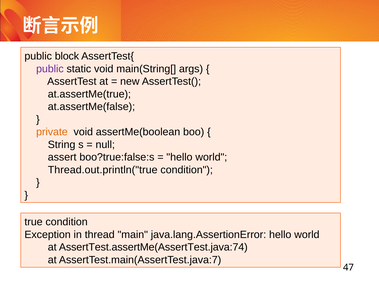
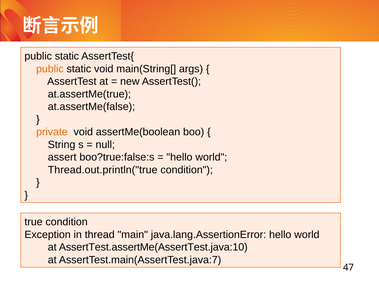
block: block -> static (67, 56)
public colour: purple -> orange (50, 69)
AssertTest.assertMe(AssertTest.java:74: AssertTest.assertMe(AssertTest.java:74 -> AssertTest.assertMe(AssertTest.java:10 (153, 247)
